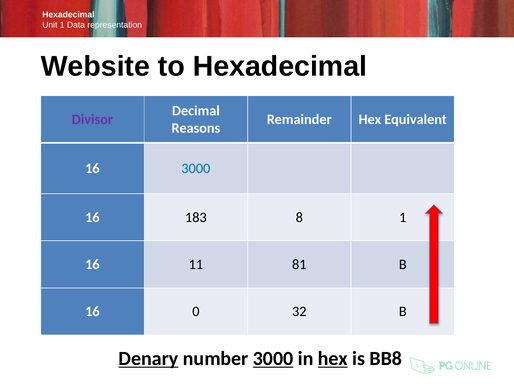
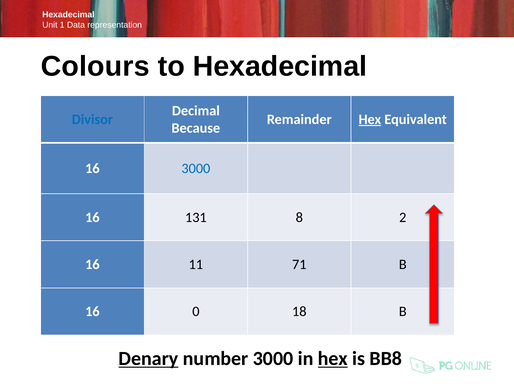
Website: Website -> Colours (95, 66)
Divisor colour: purple -> blue (92, 119)
Hex underline: none -> present (370, 119)
Reasons: Reasons -> Because (196, 128)
183: 183 -> 131 (196, 217)
8 1: 1 -> 2 (403, 217)
81: 81 -> 71 (299, 264)
32: 32 -> 18 (299, 311)
3000 underline: present -> none (273, 358)
